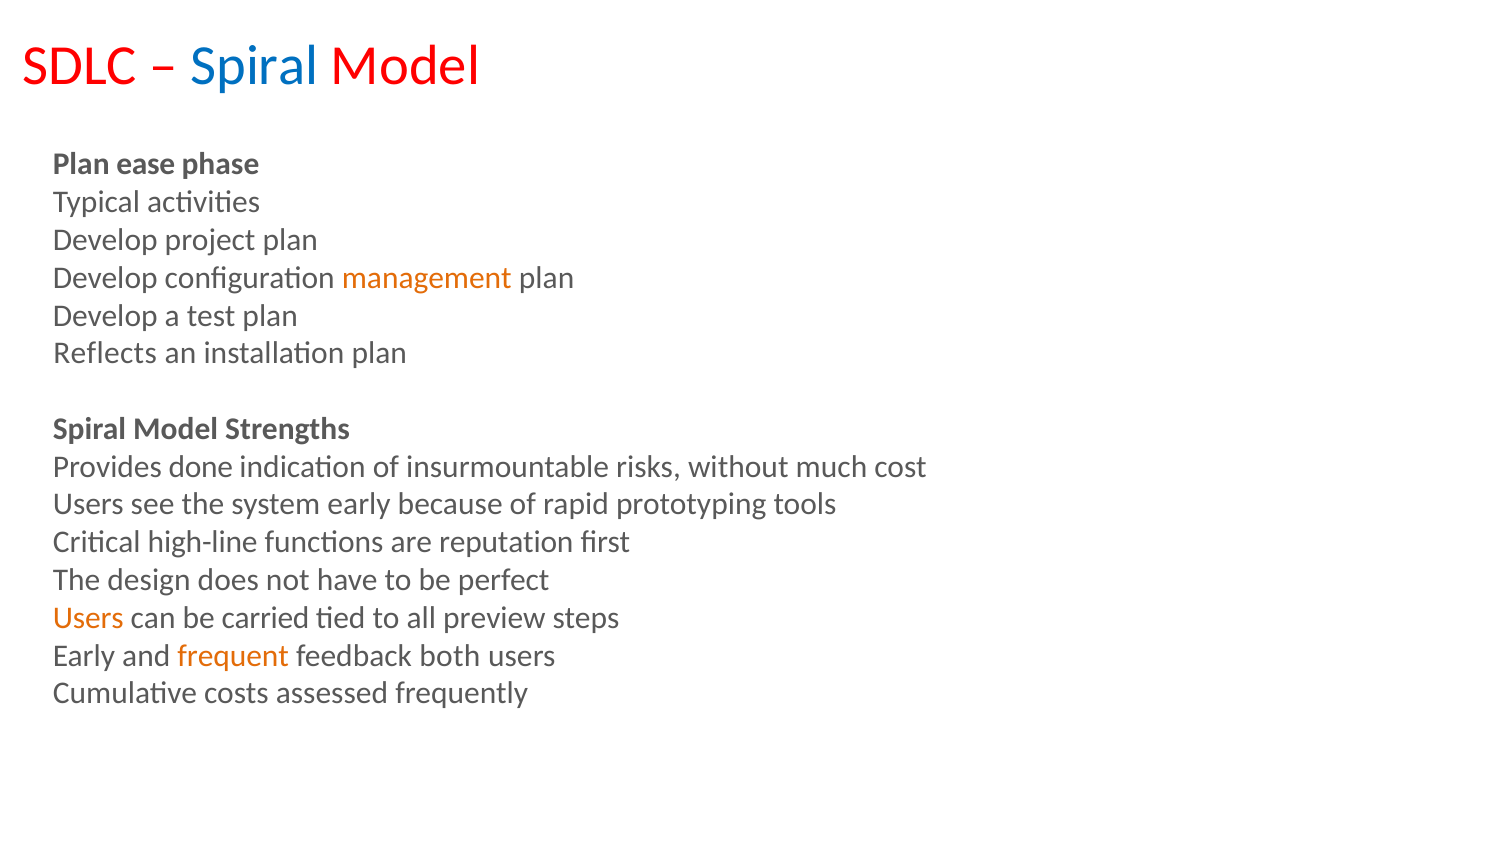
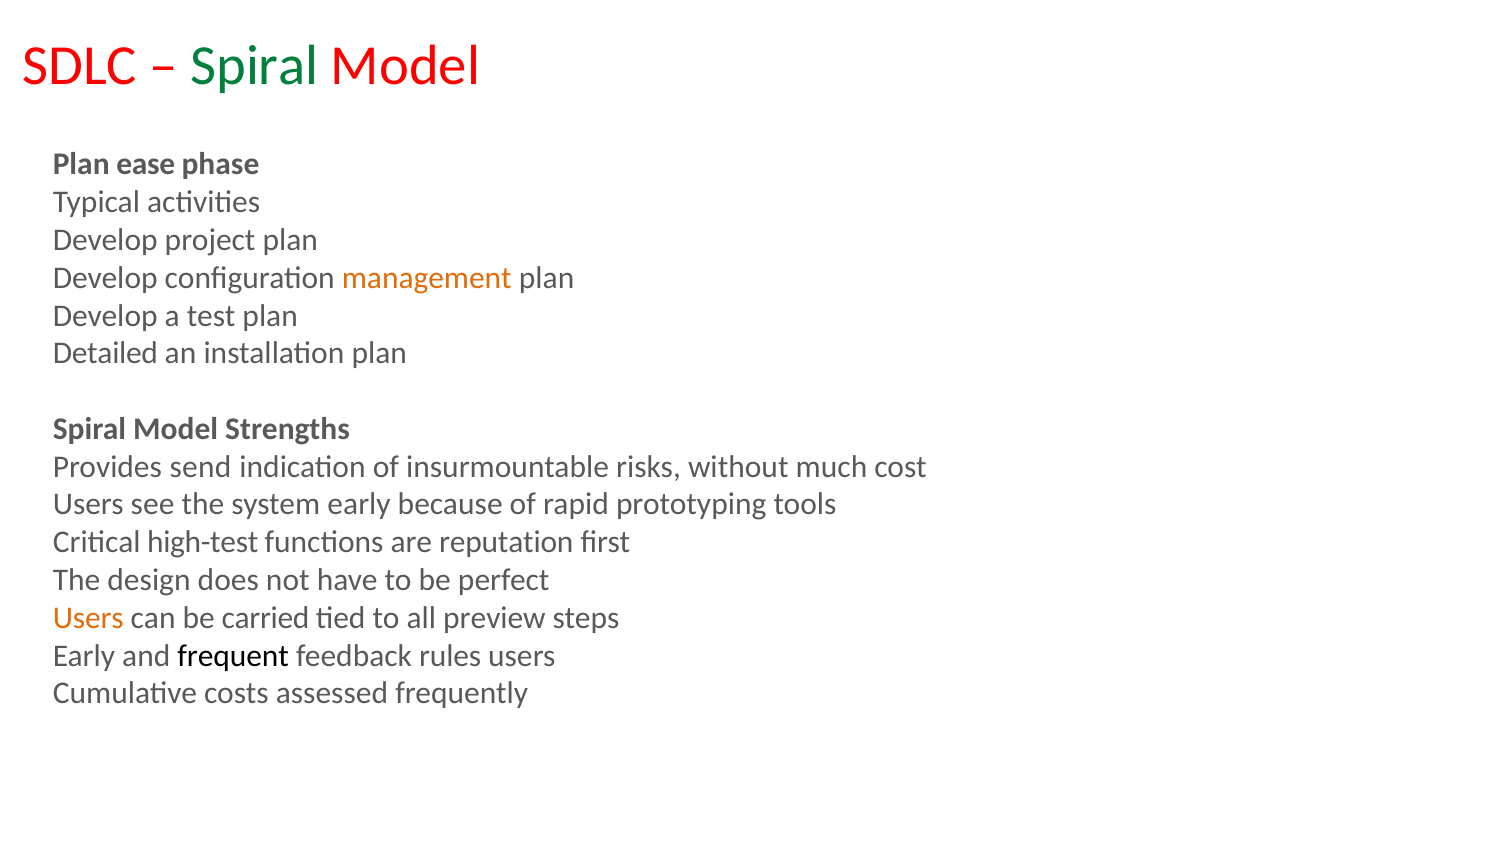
Spiral colour: blue -> green (254, 66)
Reflects: Reflects -> Detailed (105, 353)
done: done -> send (201, 466)
high-line: high-line -> high-test (203, 542)
frequent colour: orange -> black (233, 655)
both: both -> rules (450, 655)
